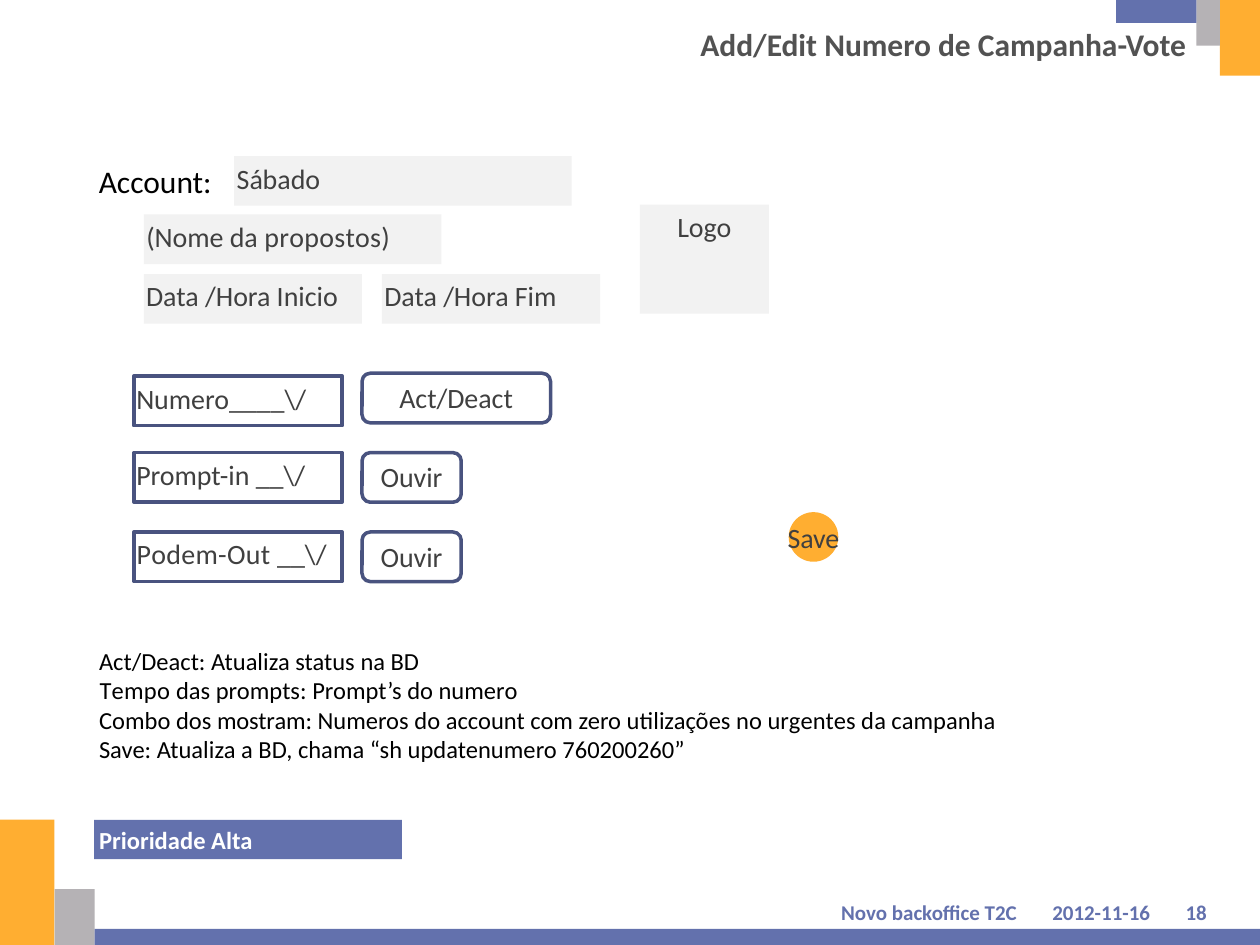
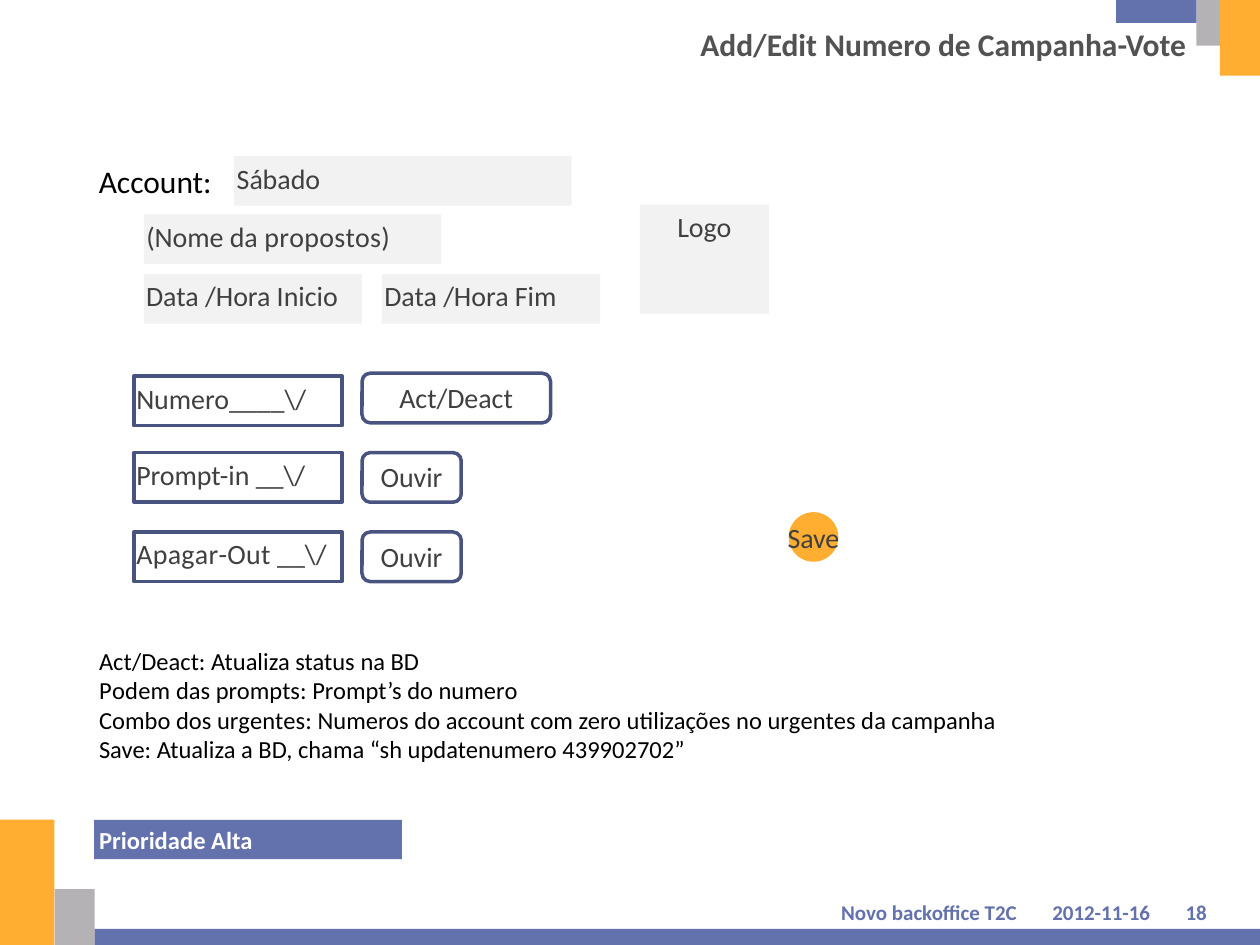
Podem-Out: Podem-Out -> Apagar-Out (203, 556)
Tempo: Tempo -> Podem (135, 692)
dos mostram: mostram -> urgentes (264, 721)
760200260: 760200260 -> 439902702 (623, 751)
